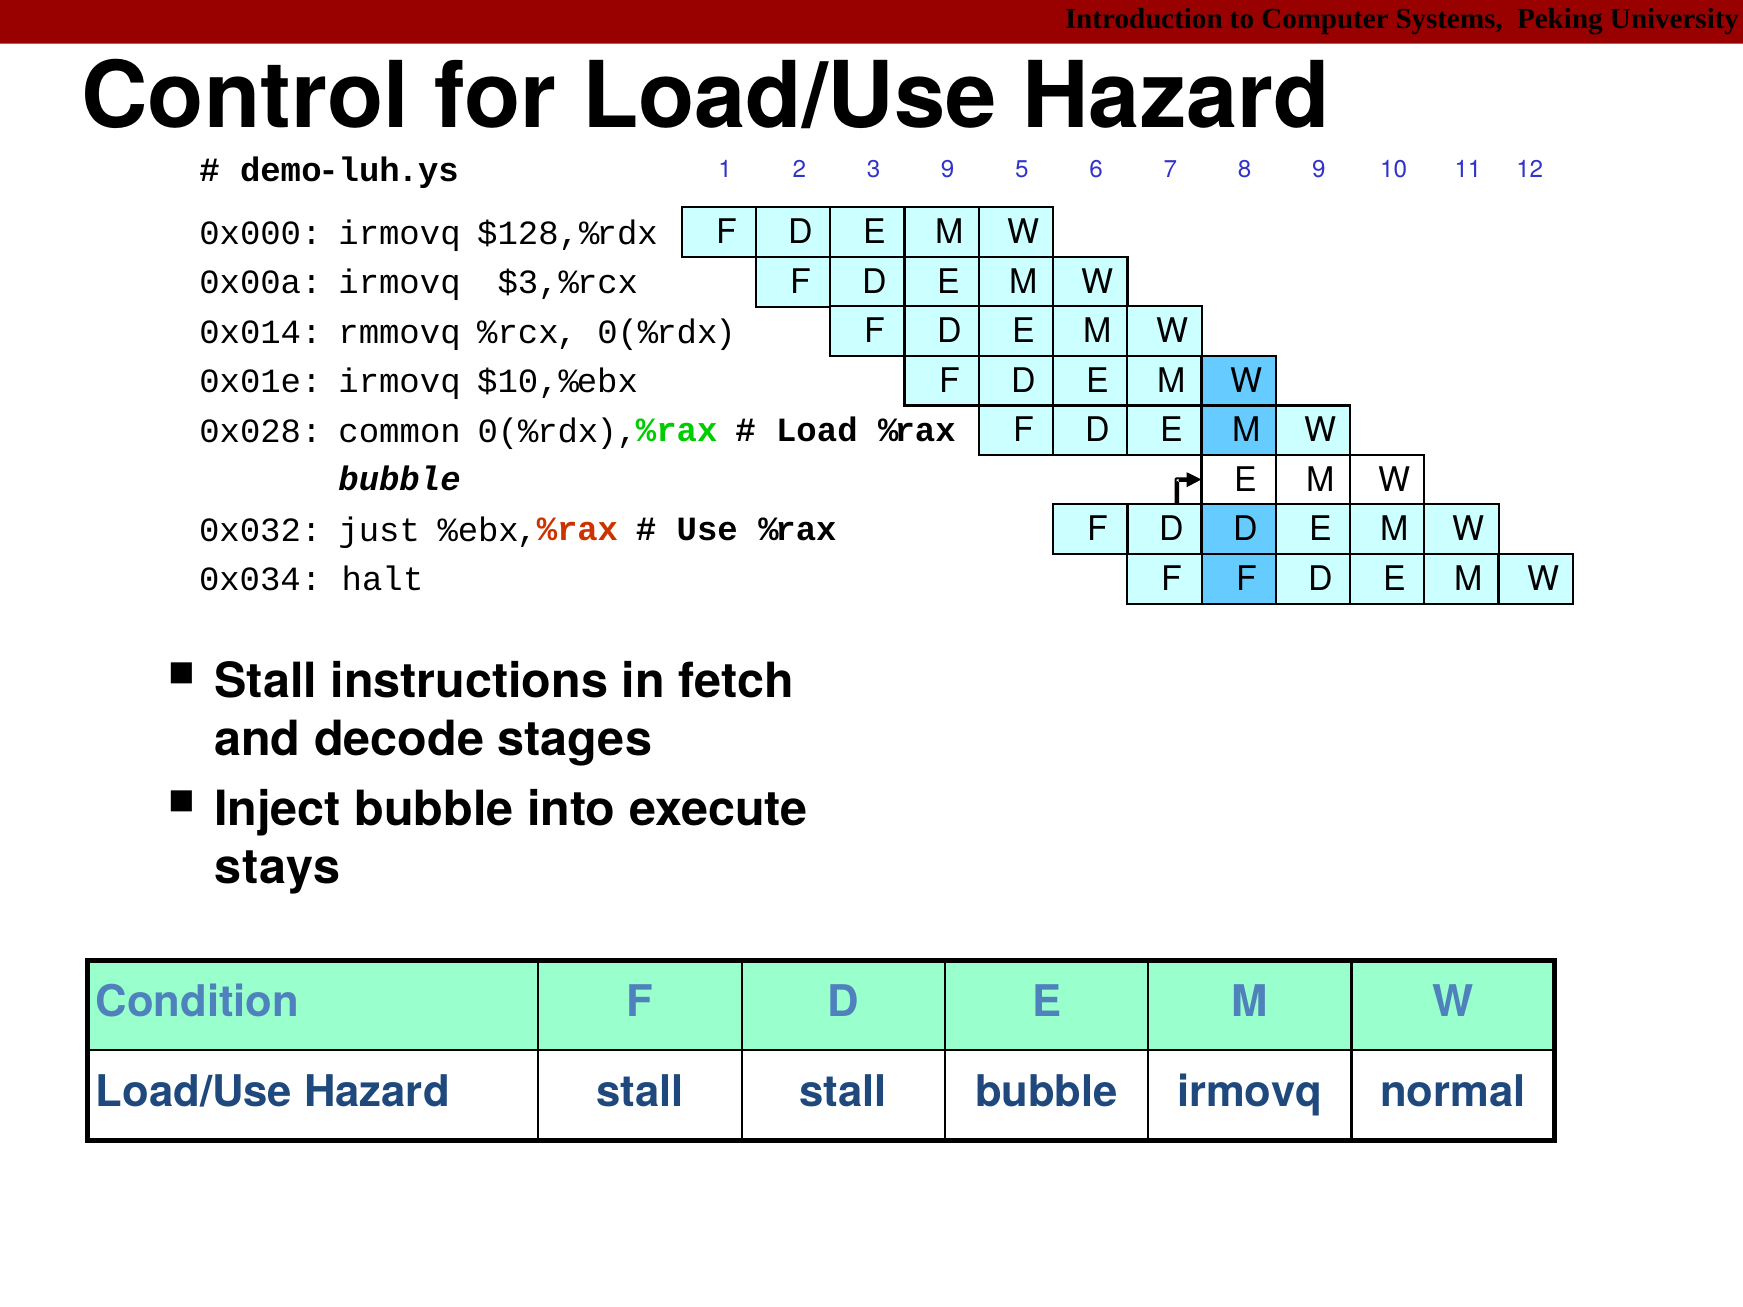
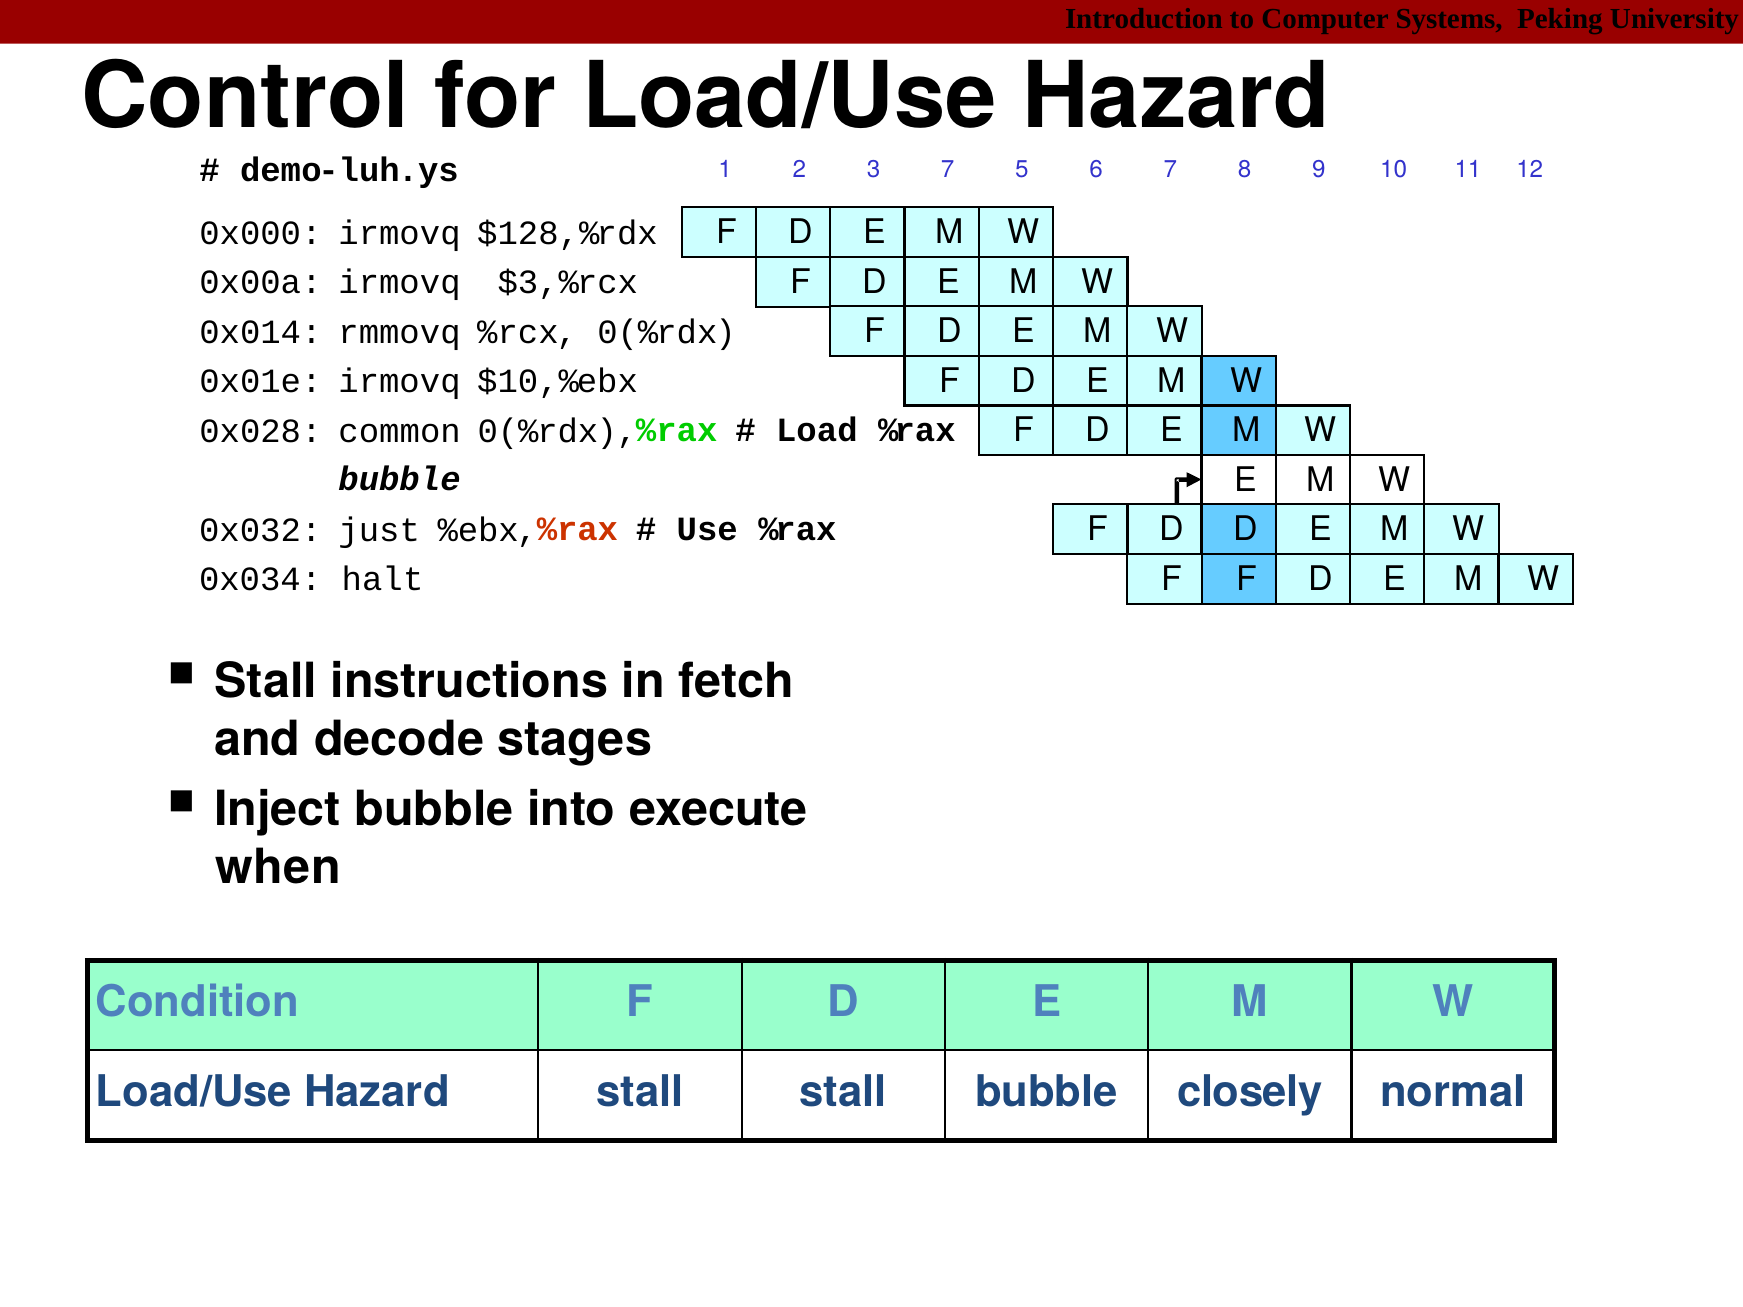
3 9: 9 -> 7 (948, 170)
stays: stays -> when (278, 868)
bubble irmovq: irmovq -> closely (1250, 1092)
